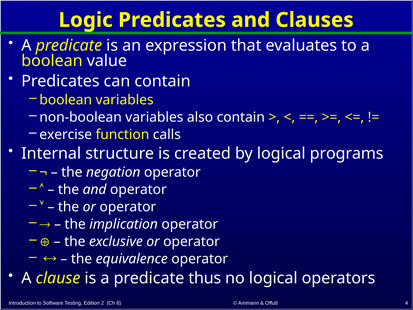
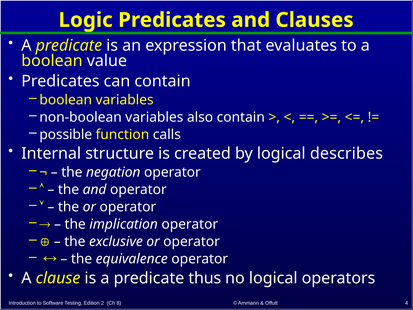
exercise: exercise -> possible (66, 134)
programs: programs -> describes (346, 153)
